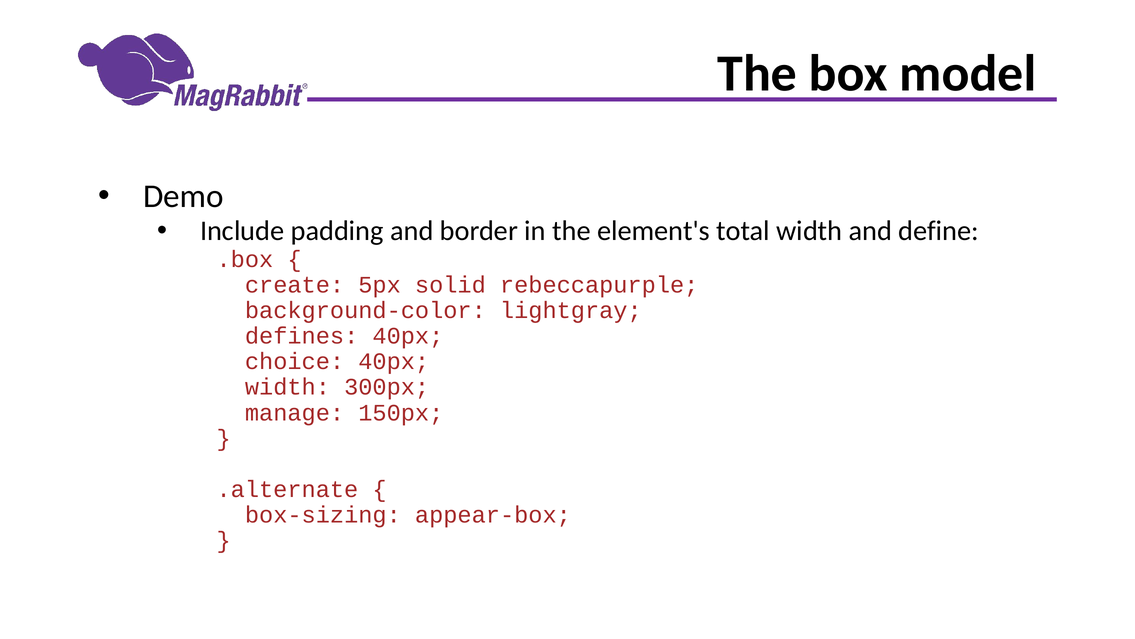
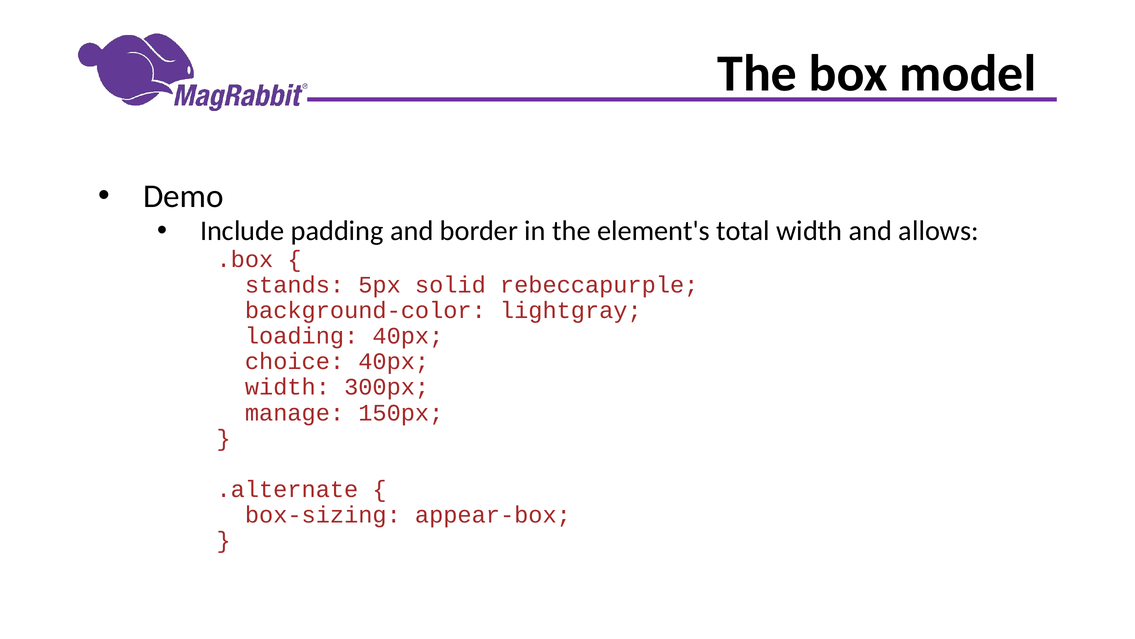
define: define -> allows (939, 231)
create: create -> stands (295, 285)
defines: defines -> loading (302, 336)
